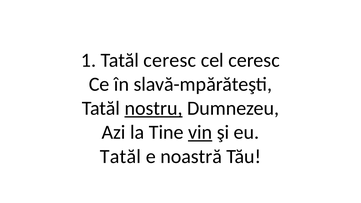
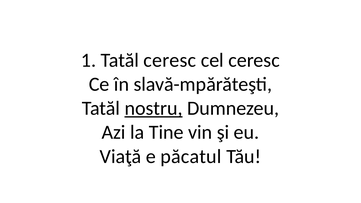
vin underline: present -> none (200, 132)
Tatăl: Tatăl -> Viaţă (121, 156)
noastră: noastră -> păcatul (191, 156)
